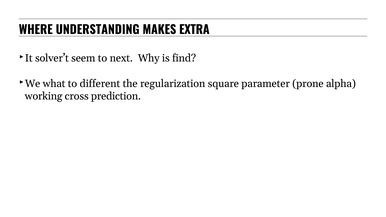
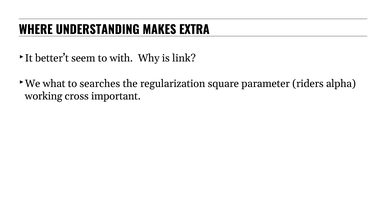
solver’t: solver’t -> better’t (52, 58)
next: next -> with (121, 58)
find: find -> link (184, 58)
different: different -> searches (100, 83)
prone: prone -> riders (308, 83)
prediction: prediction -> important (116, 96)
